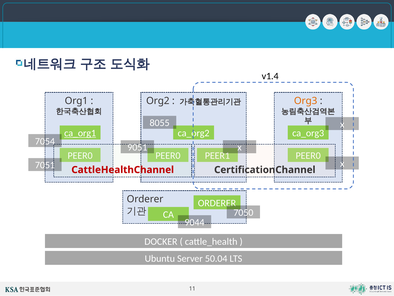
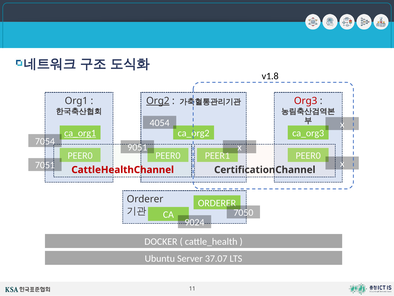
v1.4: v1.4 -> v1.8 (270, 76)
Org2 underline: none -> present (158, 101)
Org3 colour: orange -> red (306, 101)
8055: 8055 -> 4054 (160, 123)
9044: 9044 -> 9024 (194, 222)
50.04: 50.04 -> 37.07 (216, 258)
